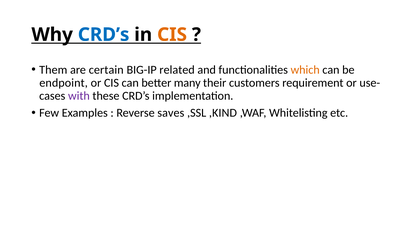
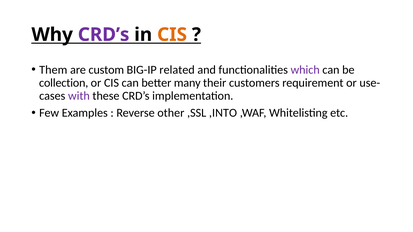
CRD’s colour: blue -> purple (104, 35)
certain: certain -> custom (106, 70)
which colour: orange -> purple (305, 70)
endpoint: endpoint -> collection (64, 83)
saves: saves -> other (171, 113)
,KIND: ,KIND -> ,INTO (223, 113)
